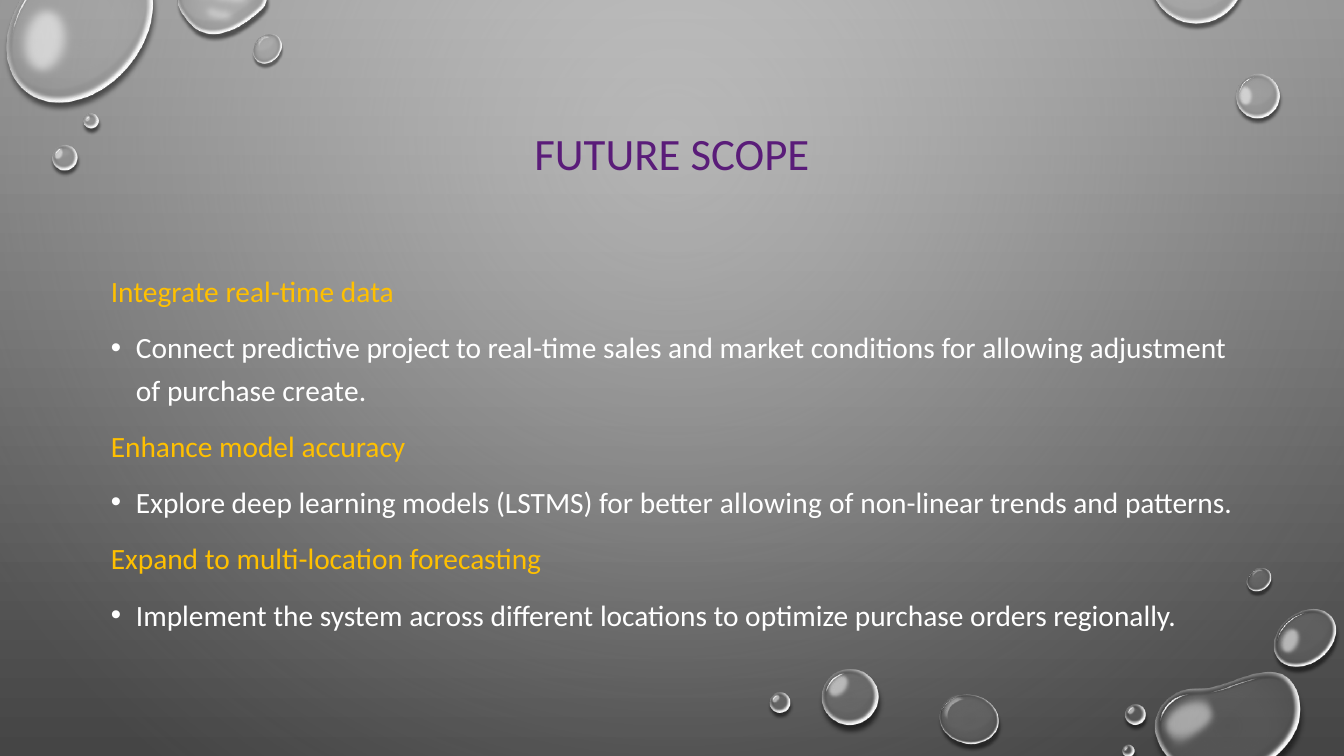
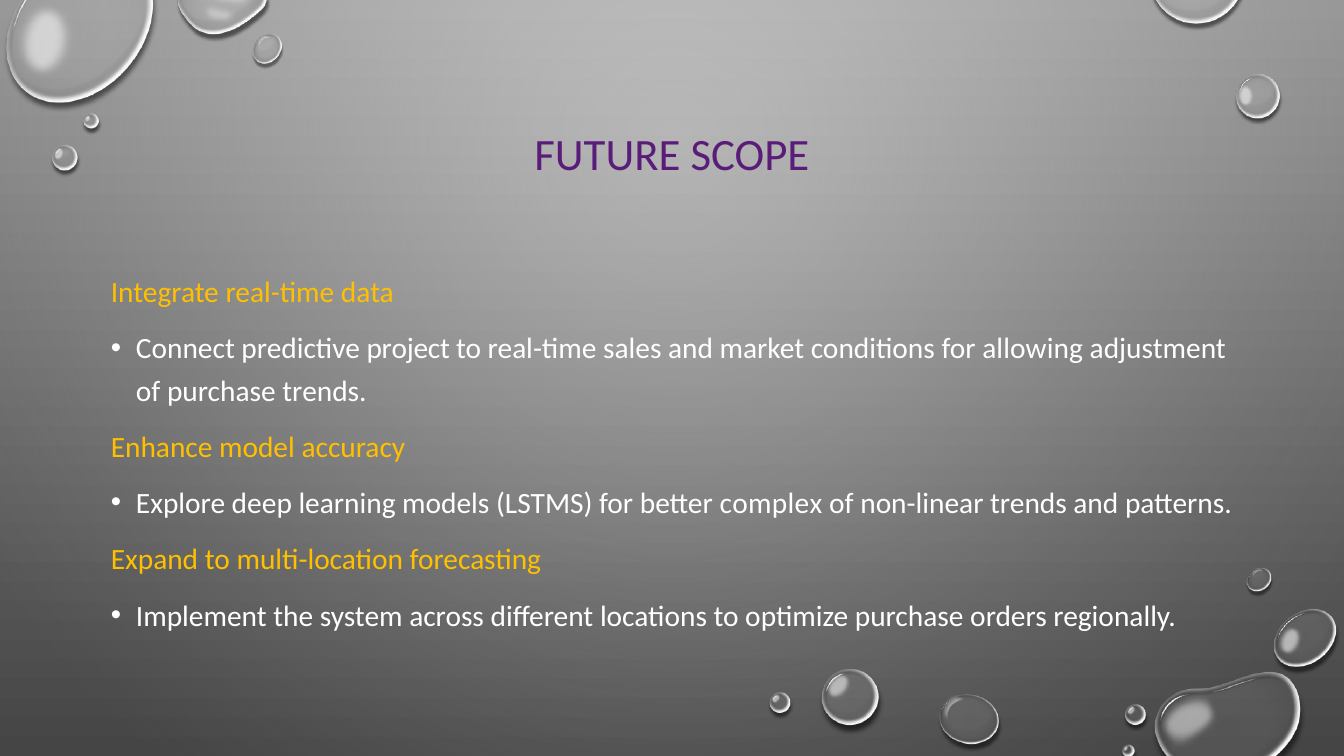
purchase create: create -> trends (324, 391)
better allowing: allowing -> complex (771, 504)
